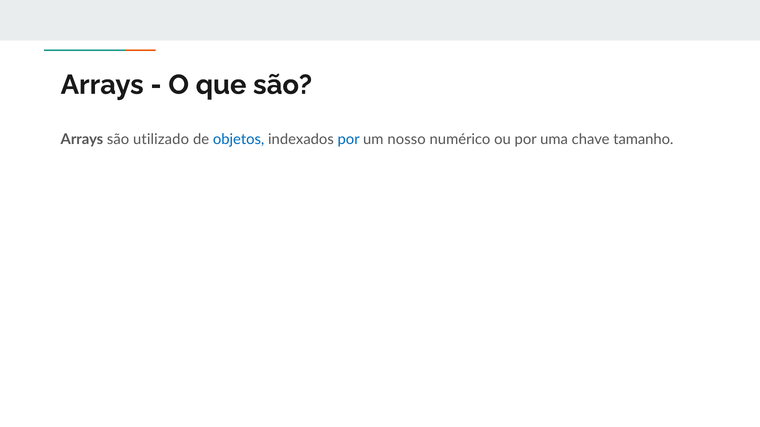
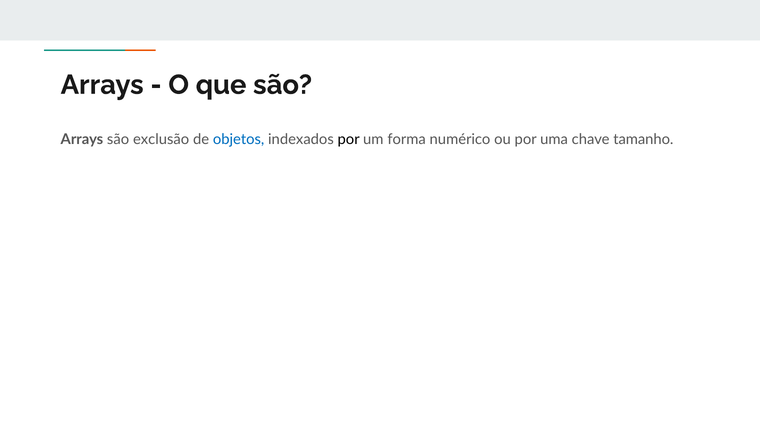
utilizado: utilizado -> exclusão (161, 140)
por colour: blue -> black (349, 140)
nosso: nosso -> forma (407, 140)
